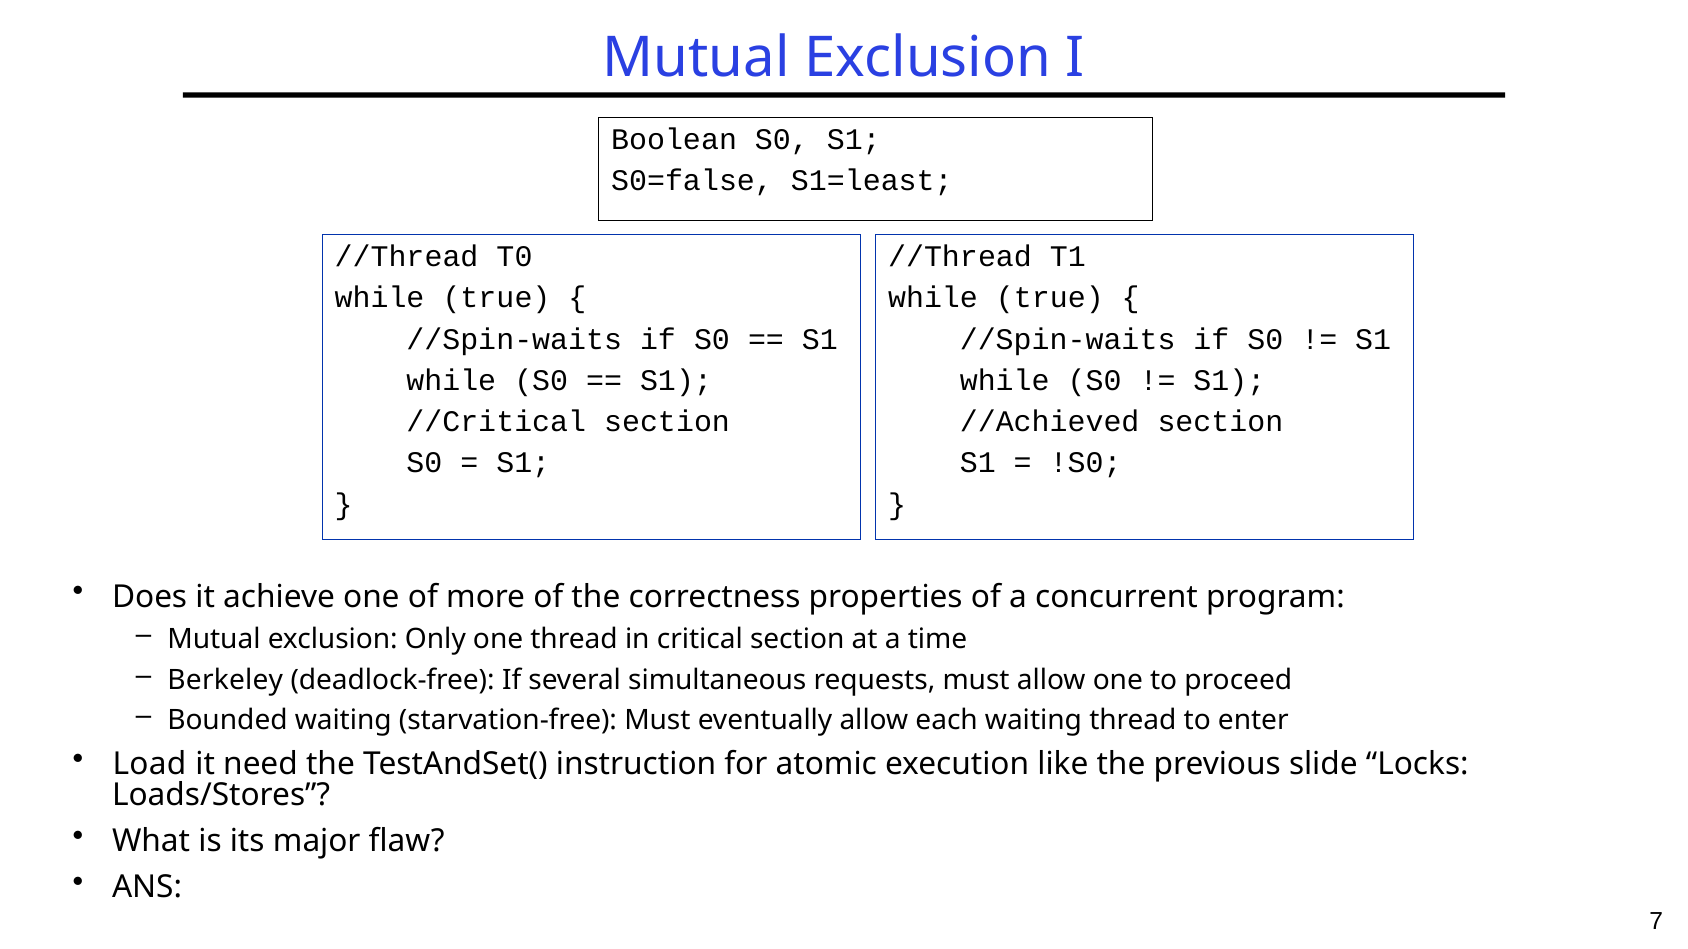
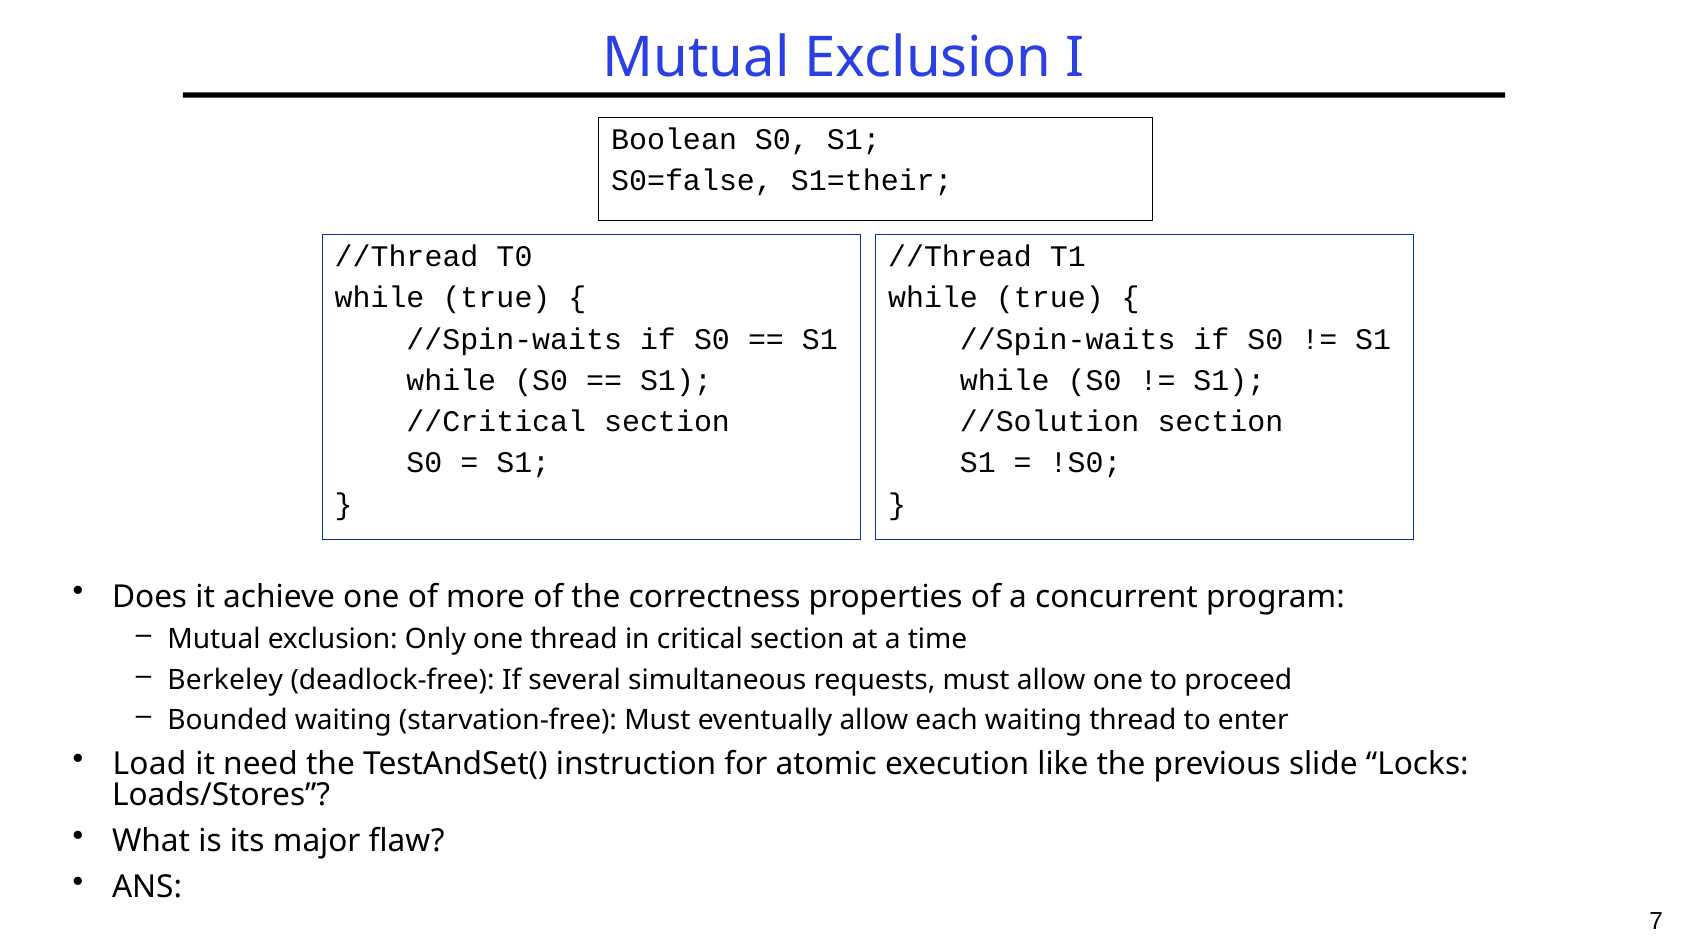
S1=least: S1=least -> S1=their (872, 181)
//Achieved: //Achieved -> //Solution (1050, 422)
